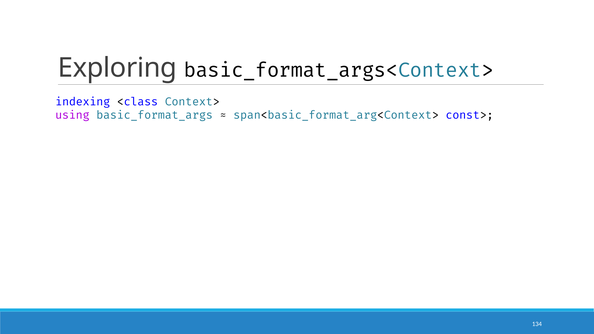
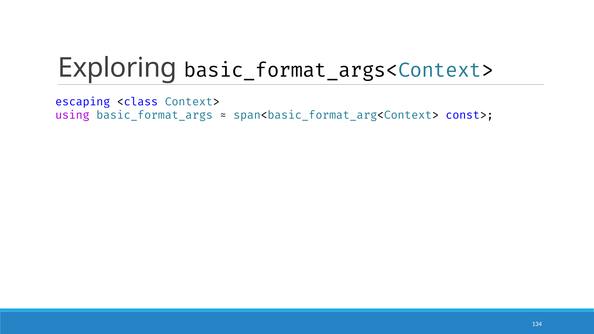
indexing: indexing -> escaping (83, 102)
